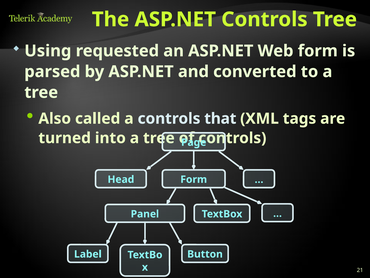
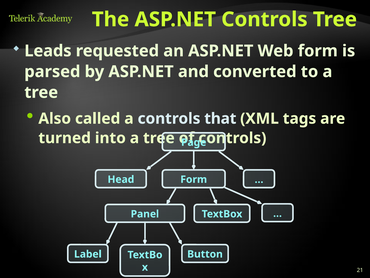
Using: Using -> Leads (48, 51)
